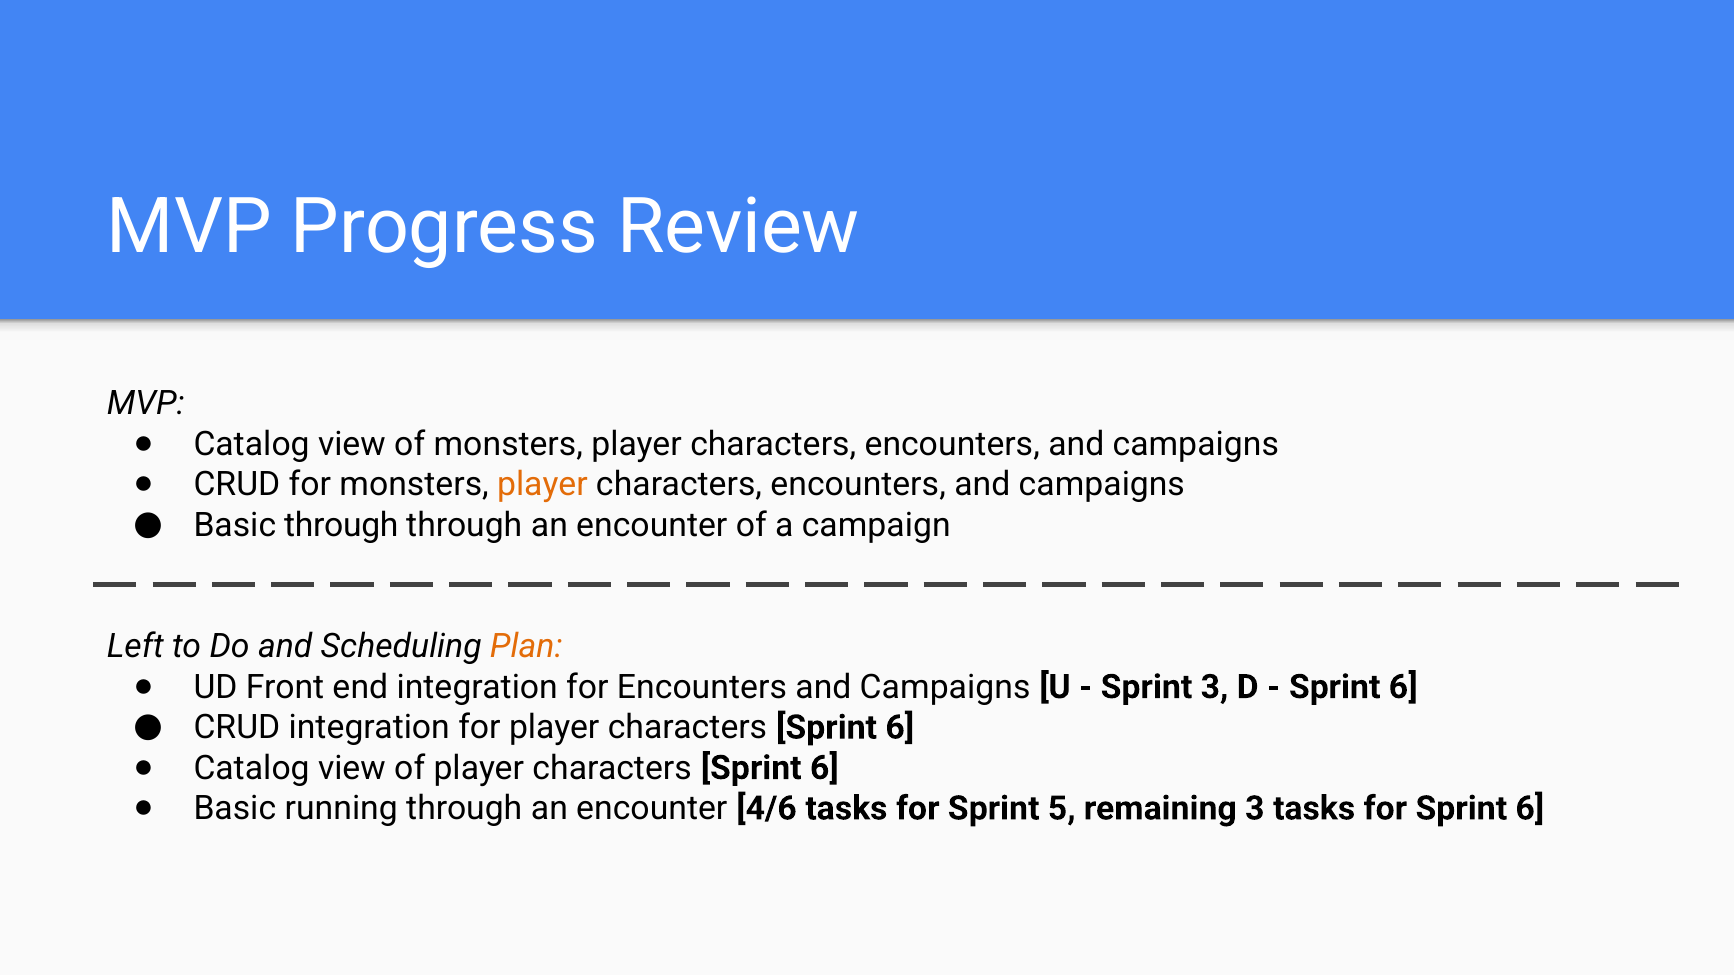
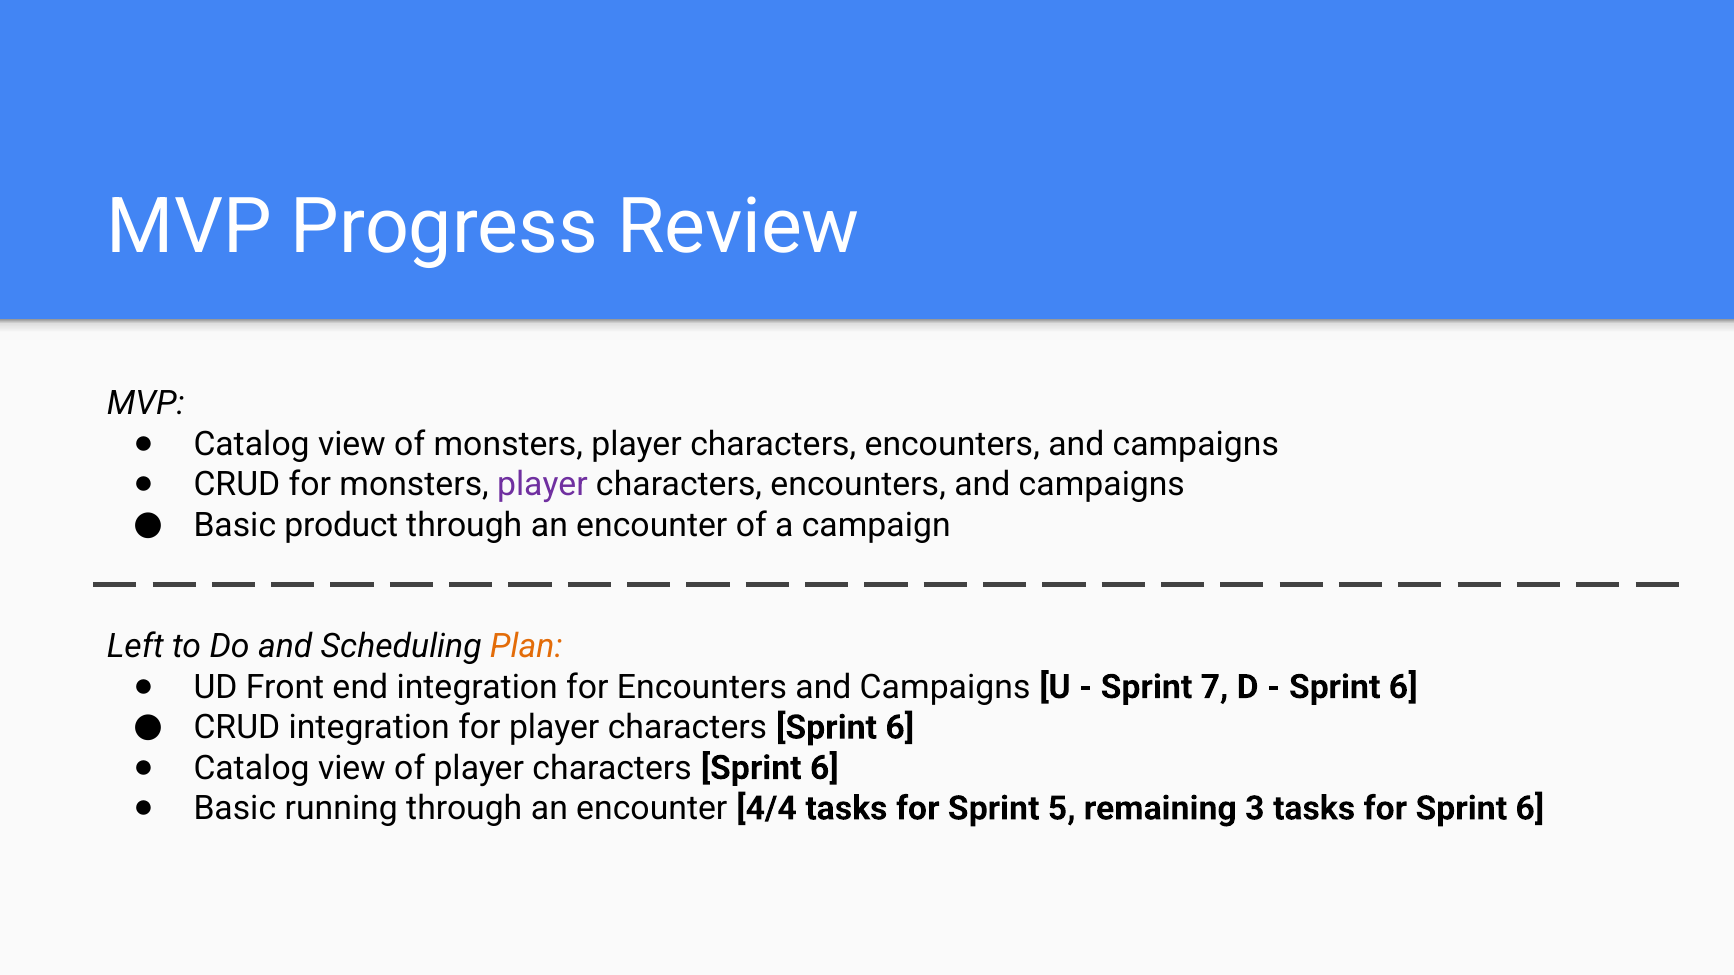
player colour: orange -> purple (542, 485)
Basic through: through -> product (341, 525)
Sprint 3: 3 -> 7 (1214, 687)
4/6: 4/6 -> 4/4 (766, 809)
